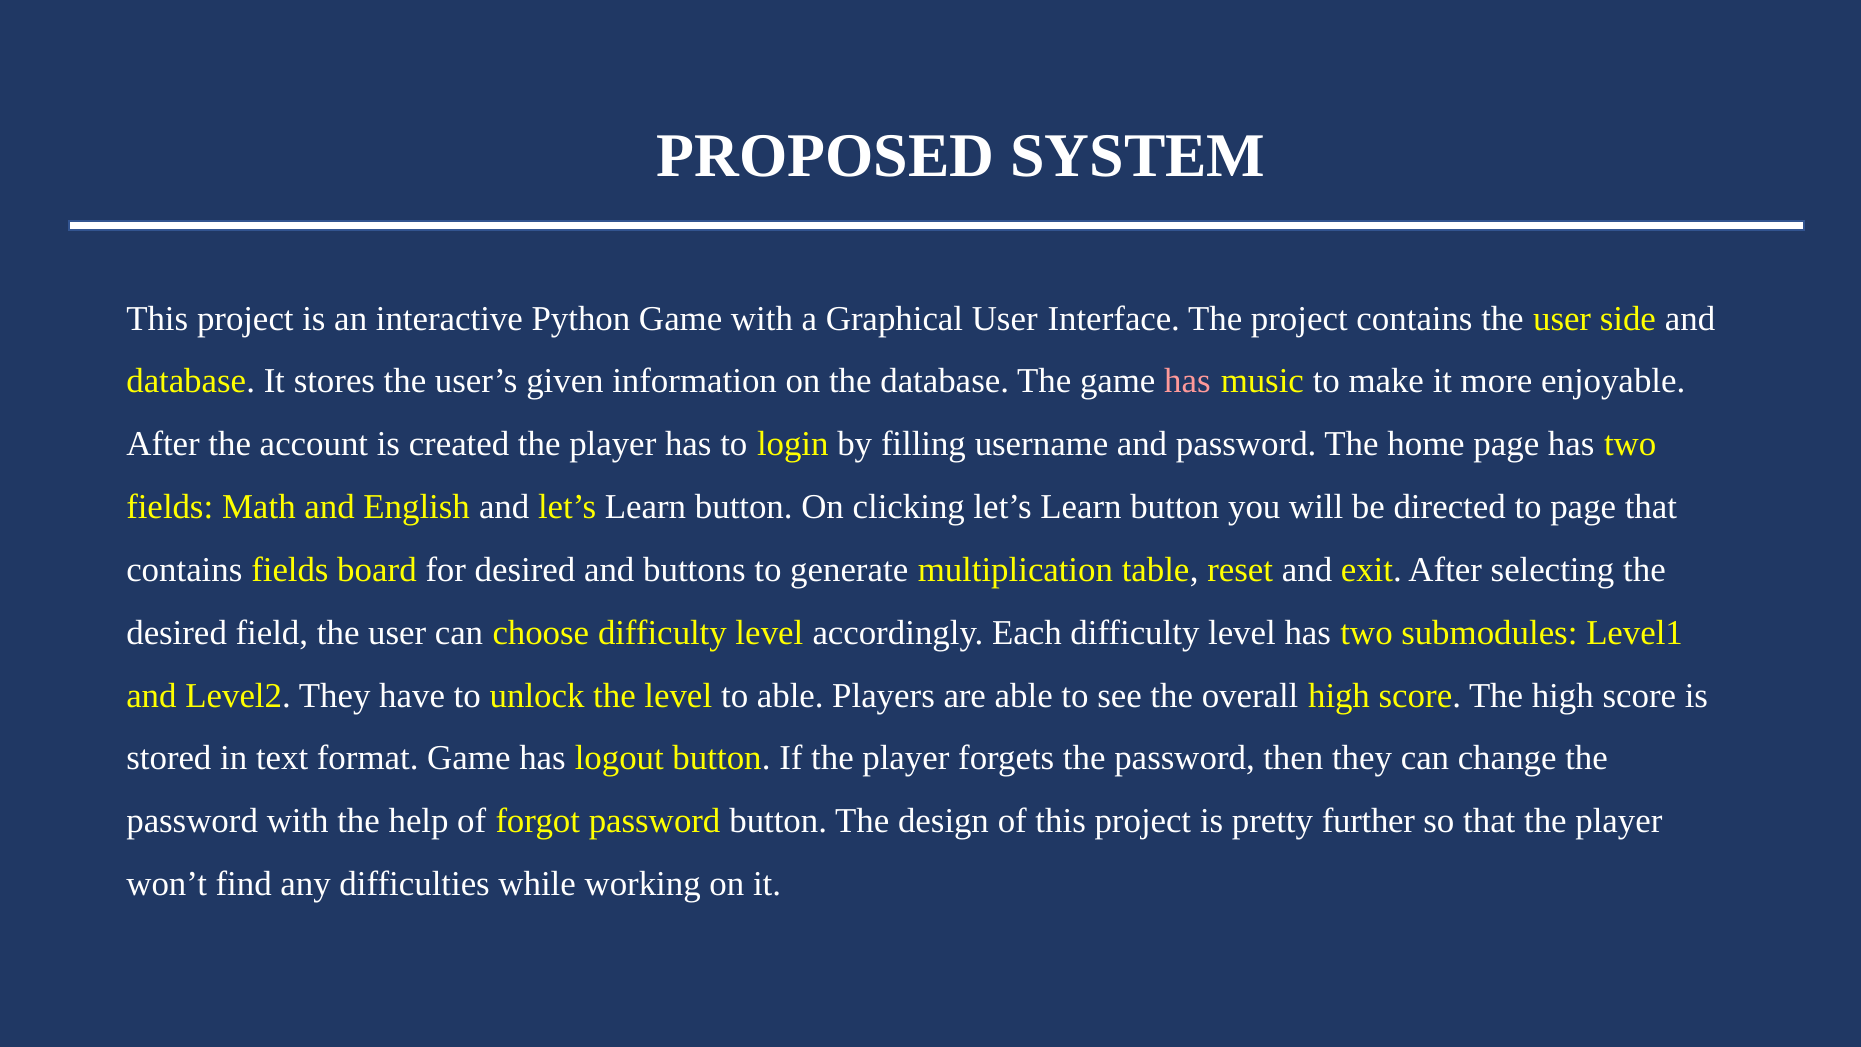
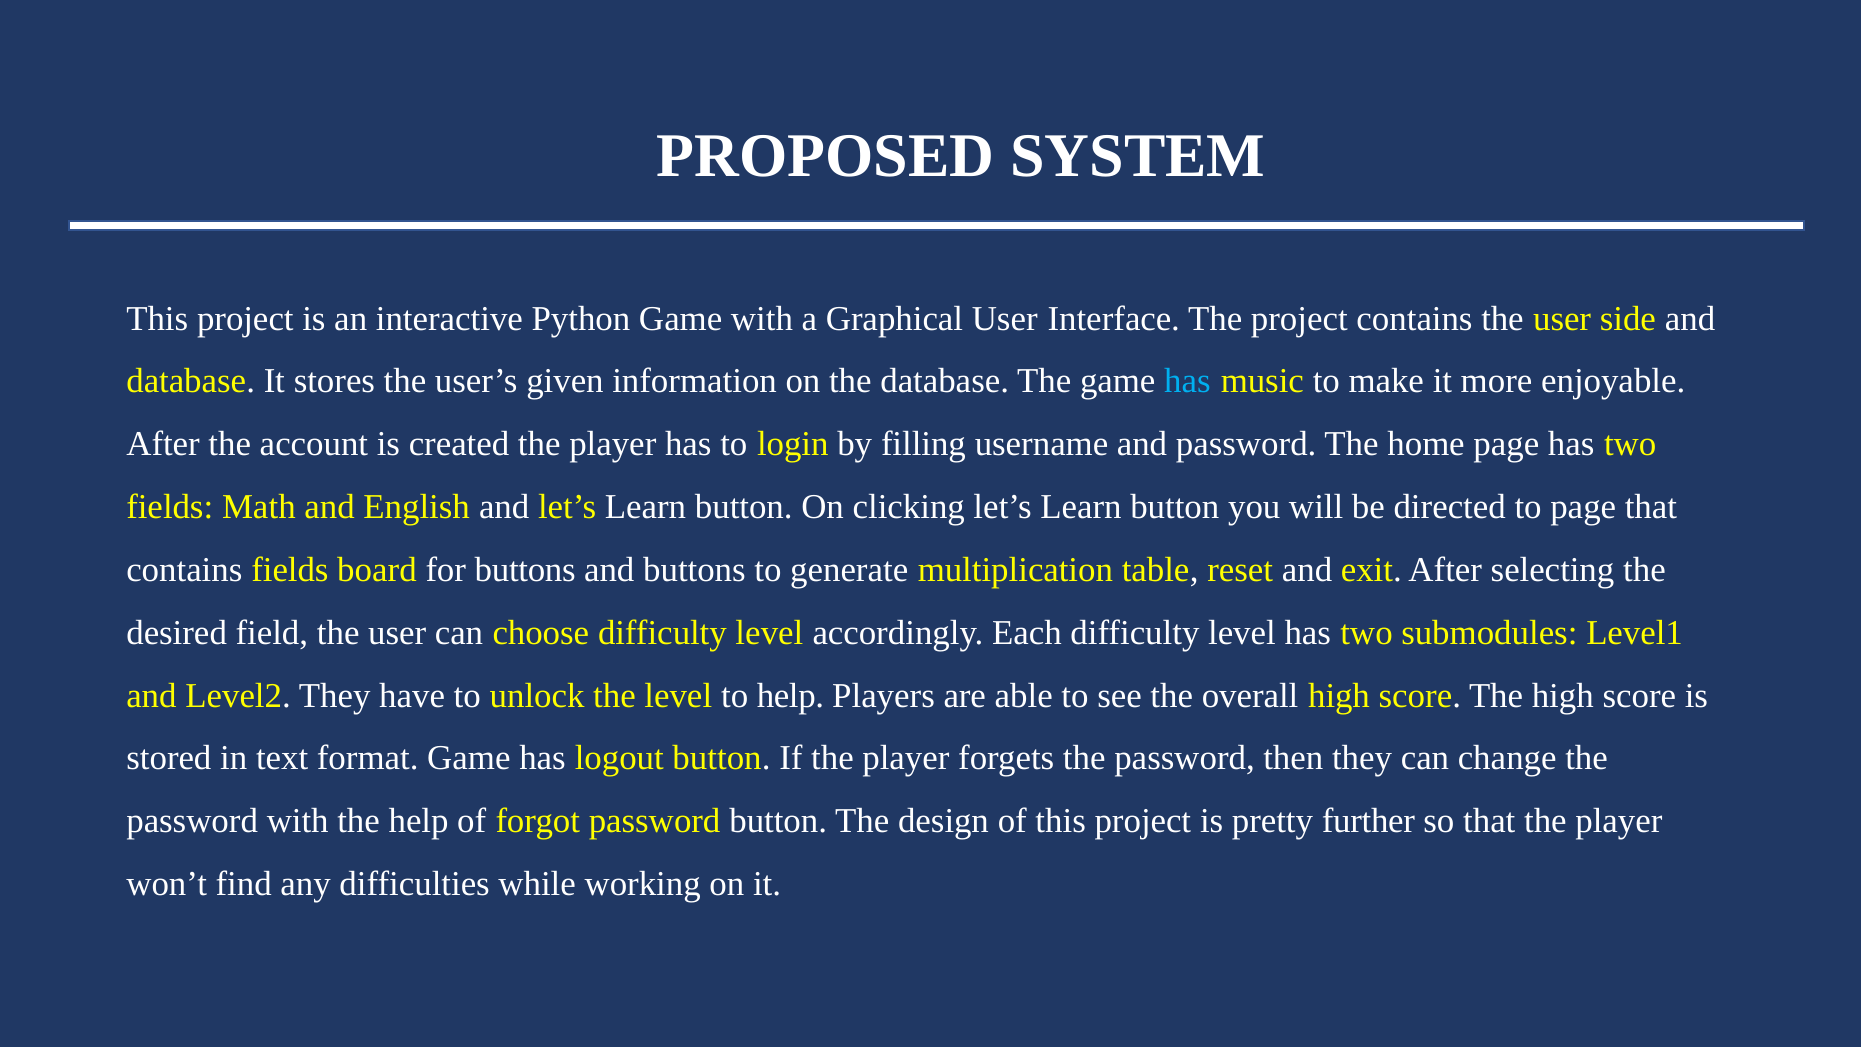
has colour: pink -> light blue (1187, 381)
for desired: desired -> buttons (525, 570)
to able: able -> help (790, 695)
